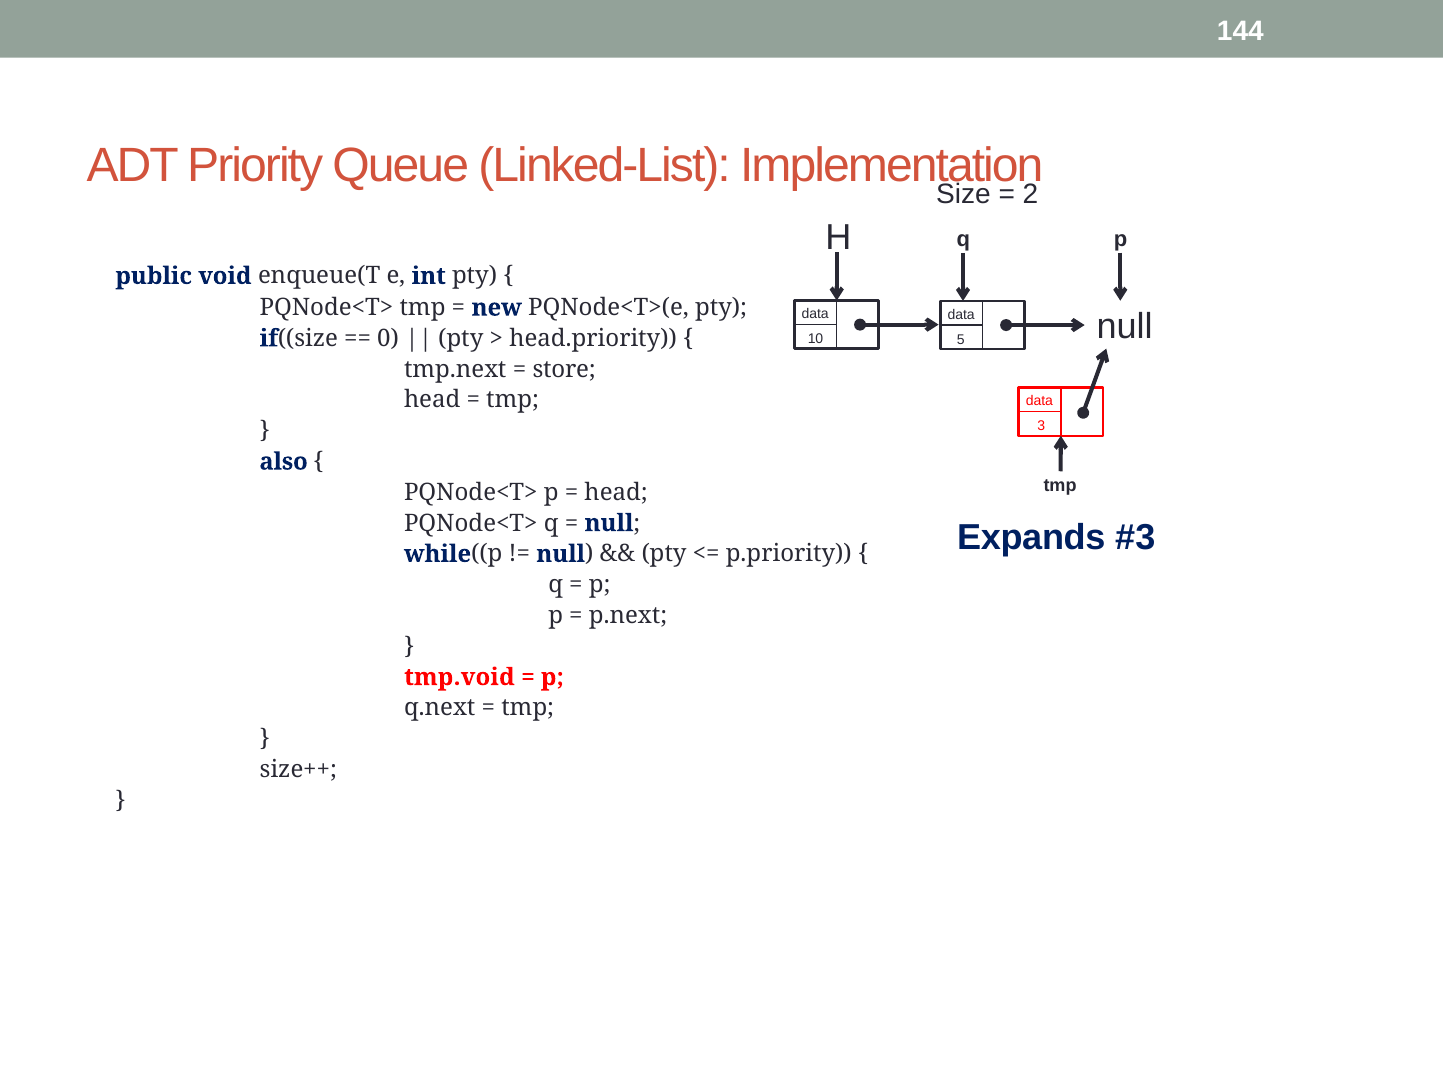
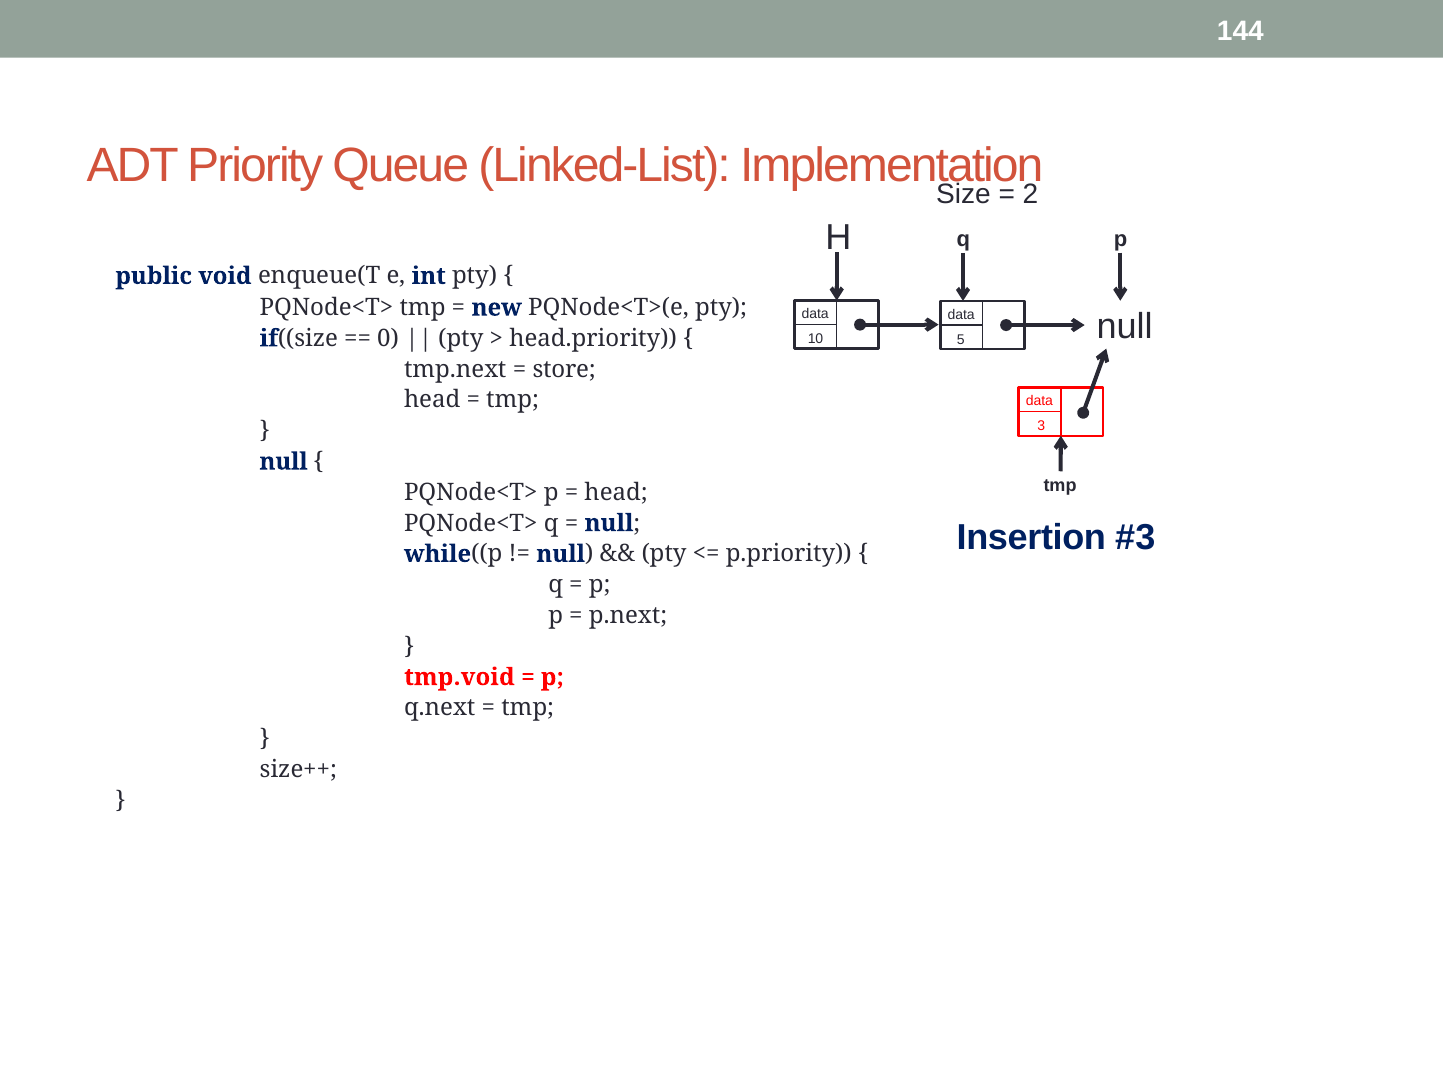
also: also -> null (284, 462)
Expands: Expands -> Insertion (1031, 538)
